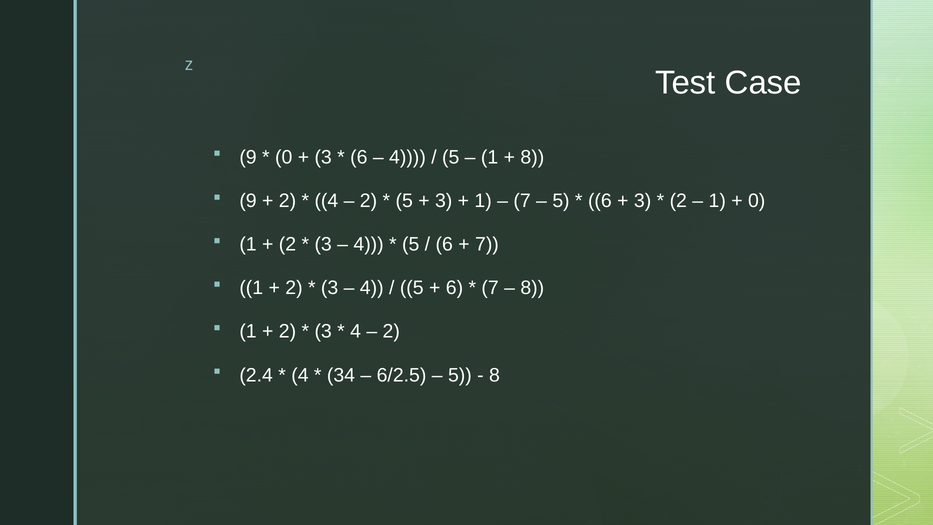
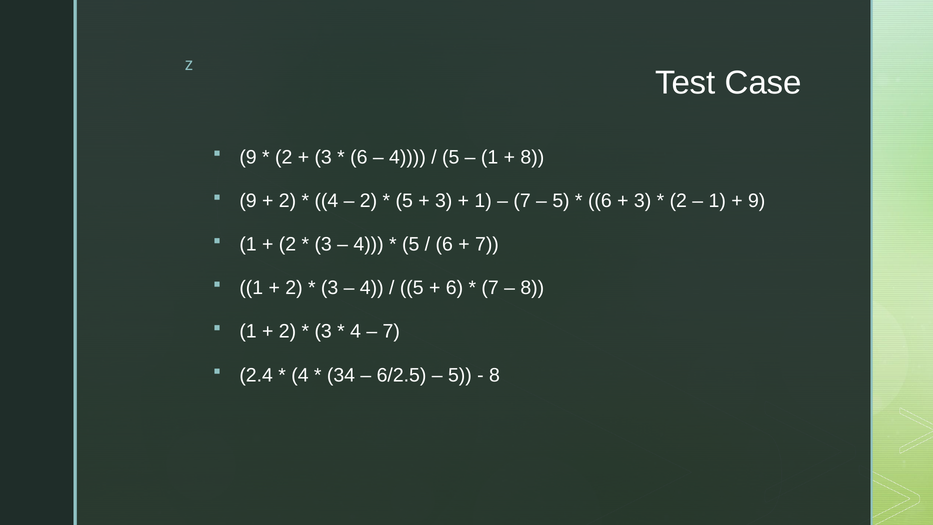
0: 0 -> 2 (284, 157)
0: 0 -> 9 (757, 201)
2: 2 -> 7 (391, 331)
